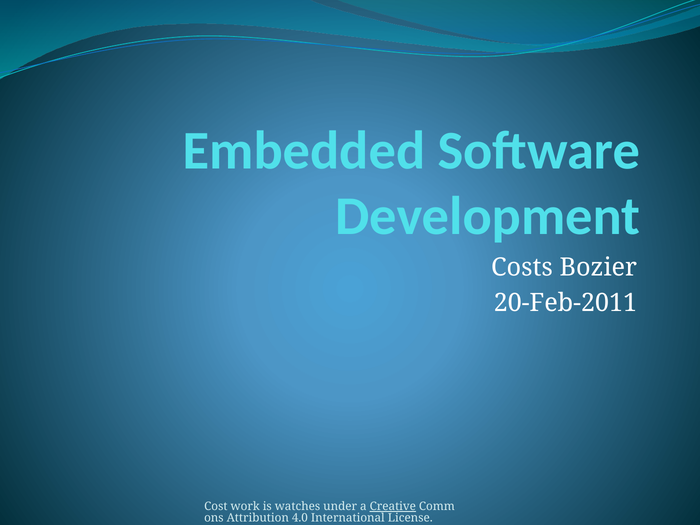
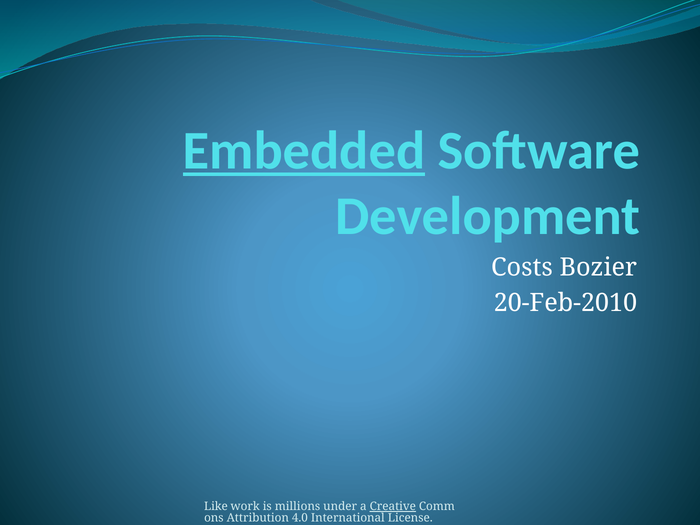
Embedded underline: none -> present (304, 151)
20-Feb-2011: 20-Feb-2011 -> 20-Feb-2010 (565, 303)
Cost: Cost -> Like (216, 506)
watches: watches -> millions (297, 506)
